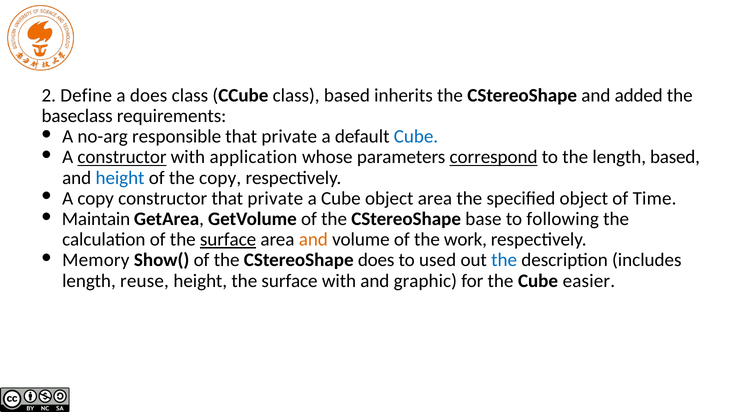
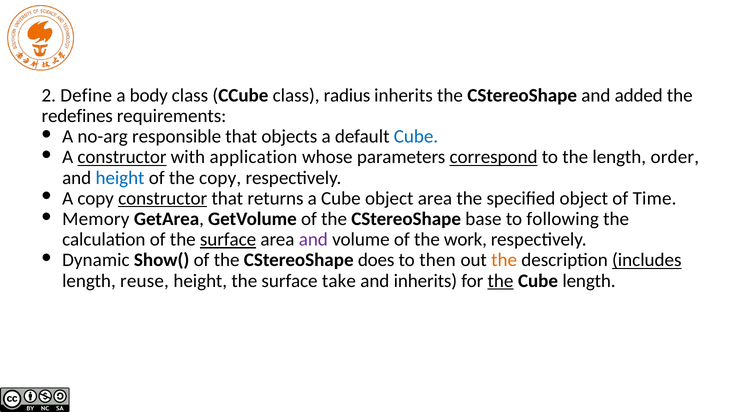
a does: does -> body (149, 95)
class based: based -> radius (347, 95)
baseclass: baseclass -> redefines (77, 116)
private: private -> objects (289, 137)
length based: based -> order (675, 157)
constructor underline: none -> present (163, 198)
private: private -> returns (275, 198)
Maintain: Maintain -> Memory (96, 219)
and colour: orange -> purple (313, 239)
Memory: Memory -> Dynamic (96, 260)
used: used -> then (438, 260)
the colour: blue -> orange (504, 260)
includes underline: none -> present (647, 260)
surface with: with -> take (339, 281)
and graphic: graphic -> inherits (425, 281)
the underline: none -> present (501, 281)
Cube easier: easier -> length (589, 281)
